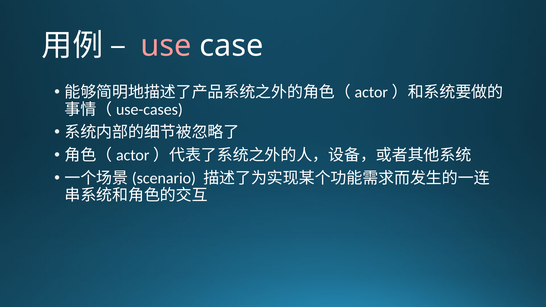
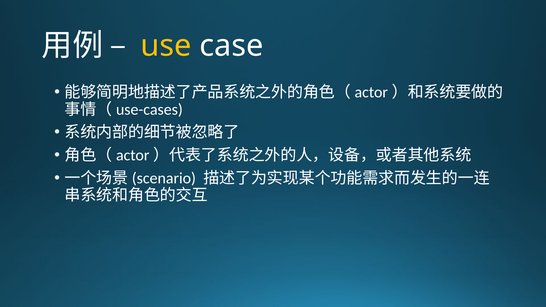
use colour: pink -> yellow (166, 46)
